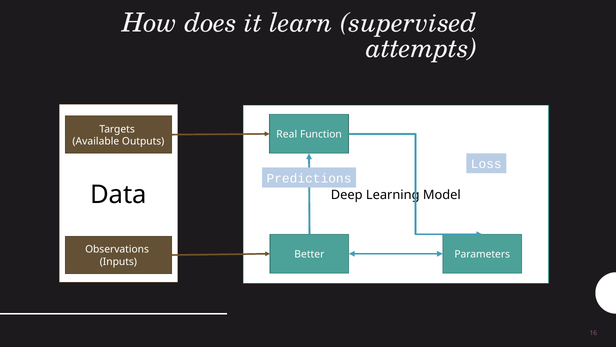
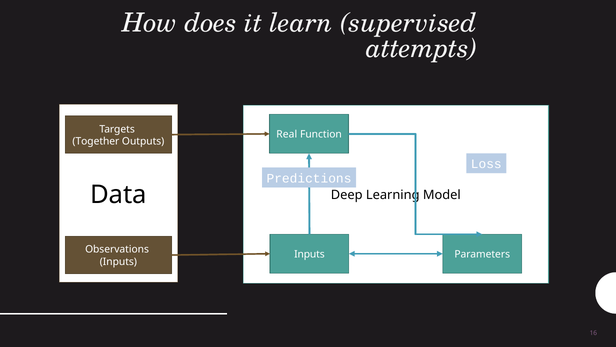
Available: Available -> Together (96, 141)
Better: Better -> Inputs (309, 254)
